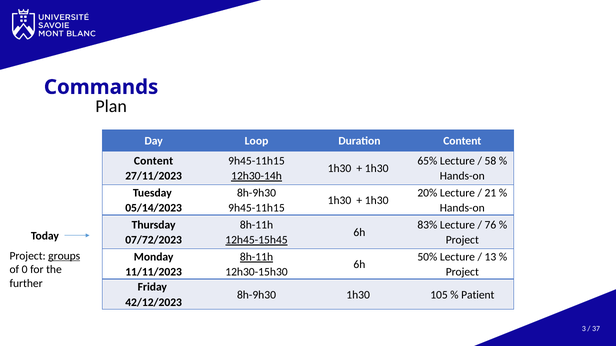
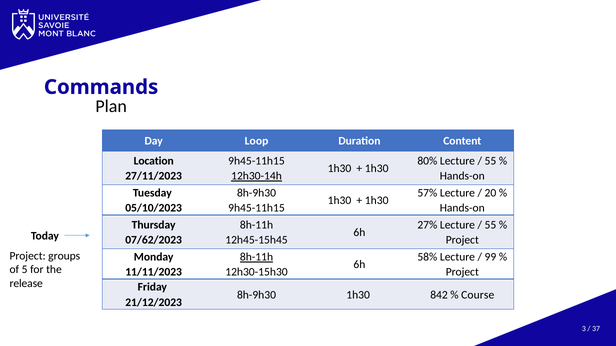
Content: Content -> Location (154, 161)
65%: 65% -> 80% (427, 161)
58: 58 -> 55 (490, 161)
20%: 20% -> 57% (427, 193)
21: 21 -> 20 (490, 193)
05/14/2023: 05/14/2023 -> 05/10/2023 (154, 208)
83%: 83% -> 27% (427, 225)
76: 76 -> 55 (490, 225)
07/72/2023: 07/72/2023 -> 07/62/2023 (154, 240)
12h45-15h45 underline: present -> none (257, 240)
groups underline: present -> none (64, 256)
50%: 50% -> 58% (427, 257)
13: 13 -> 99 (490, 257)
0: 0 -> 5 (25, 270)
further: further -> release (26, 284)
105: 105 -> 842 (439, 295)
Patient: Patient -> Course (478, 295)
42/12/2023: 42/12/2023 -> 21/12/2023 (154, 303)
